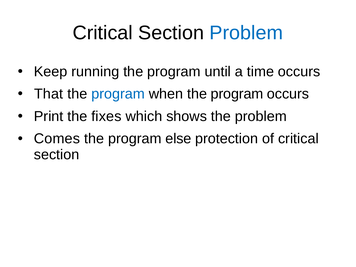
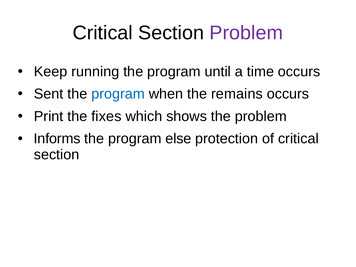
Problem colour: blue -> purple (246, 33)
That: That -> Sent (49, 94)
when the program: program -> remains (237, 94)
Comes: Comes -> Informs (57, 139)
